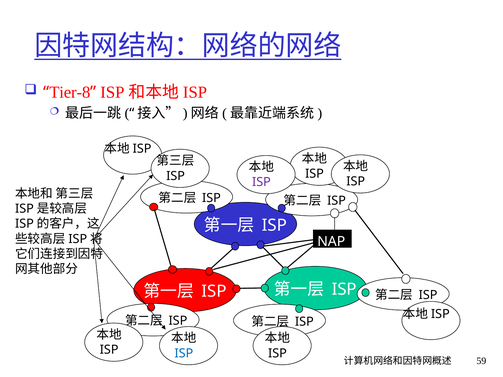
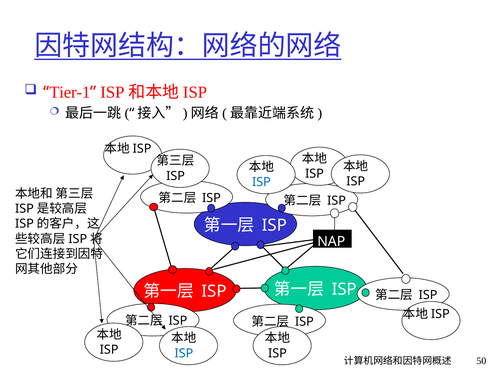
Tier-8: Tier-8 -> Tier-1 (70, 92)
ISP colour: purple -> blue (261, 182)
59: 59 -> 50 (481, 361)
